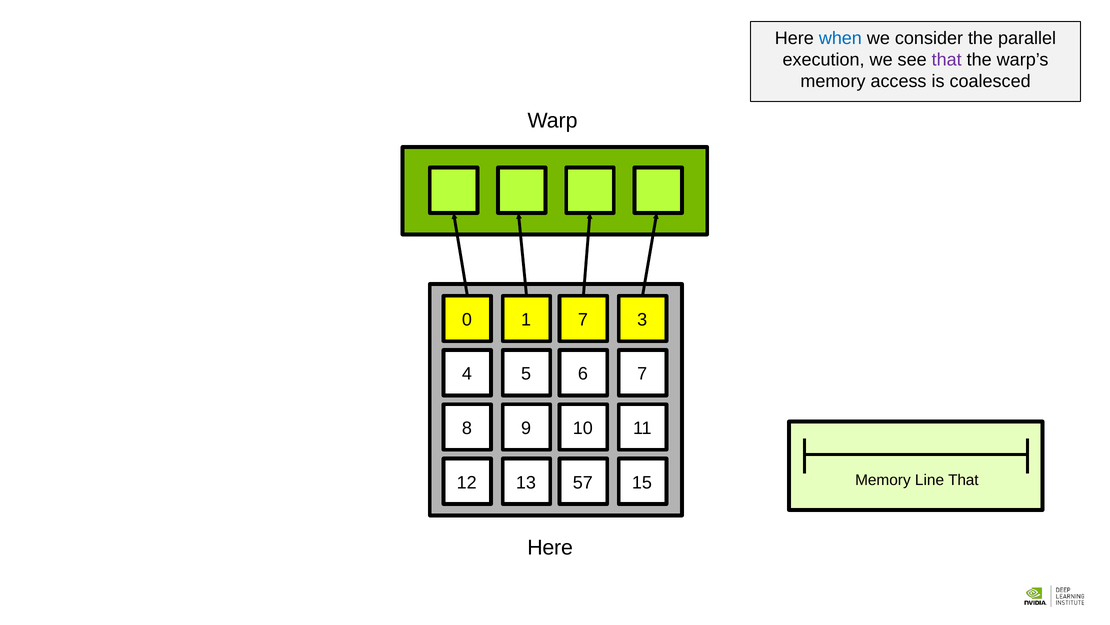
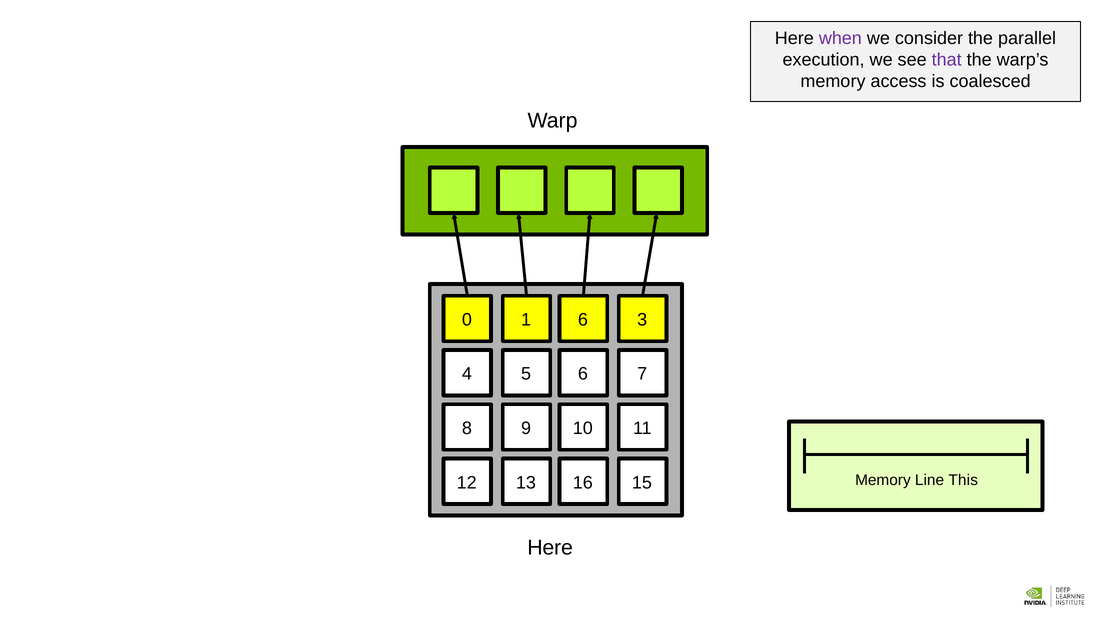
when colour: blue -> purple (840, 38)
1 7: 7 -> 6 (583, 319)
Line That: That -> This (963, 480)
57: 57 -> 16 (583, 482)
